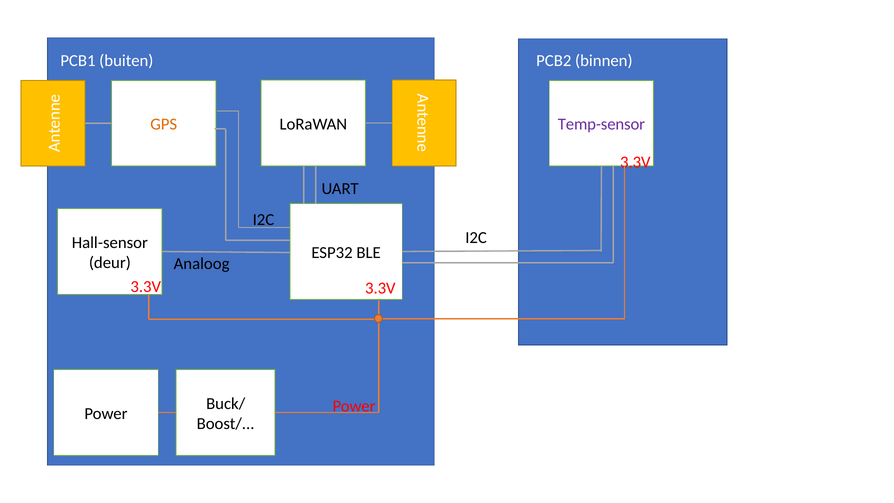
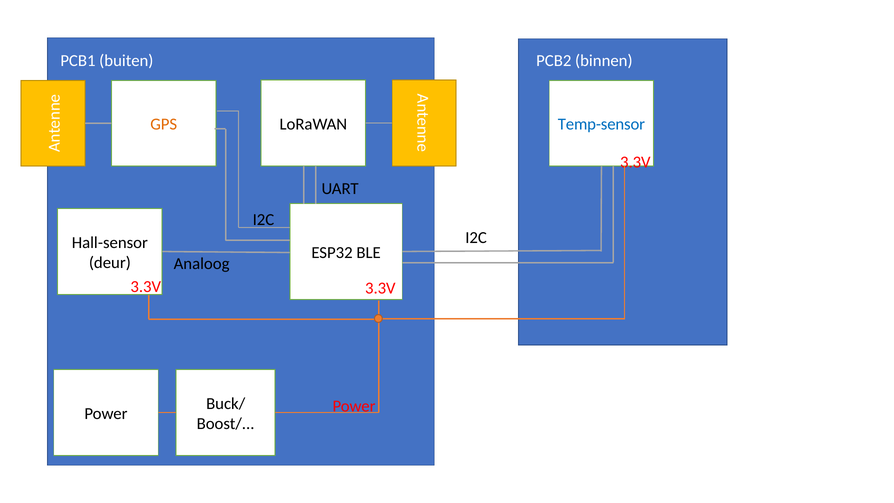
Temp-sensor colour: purple -> blue (601, 124)
